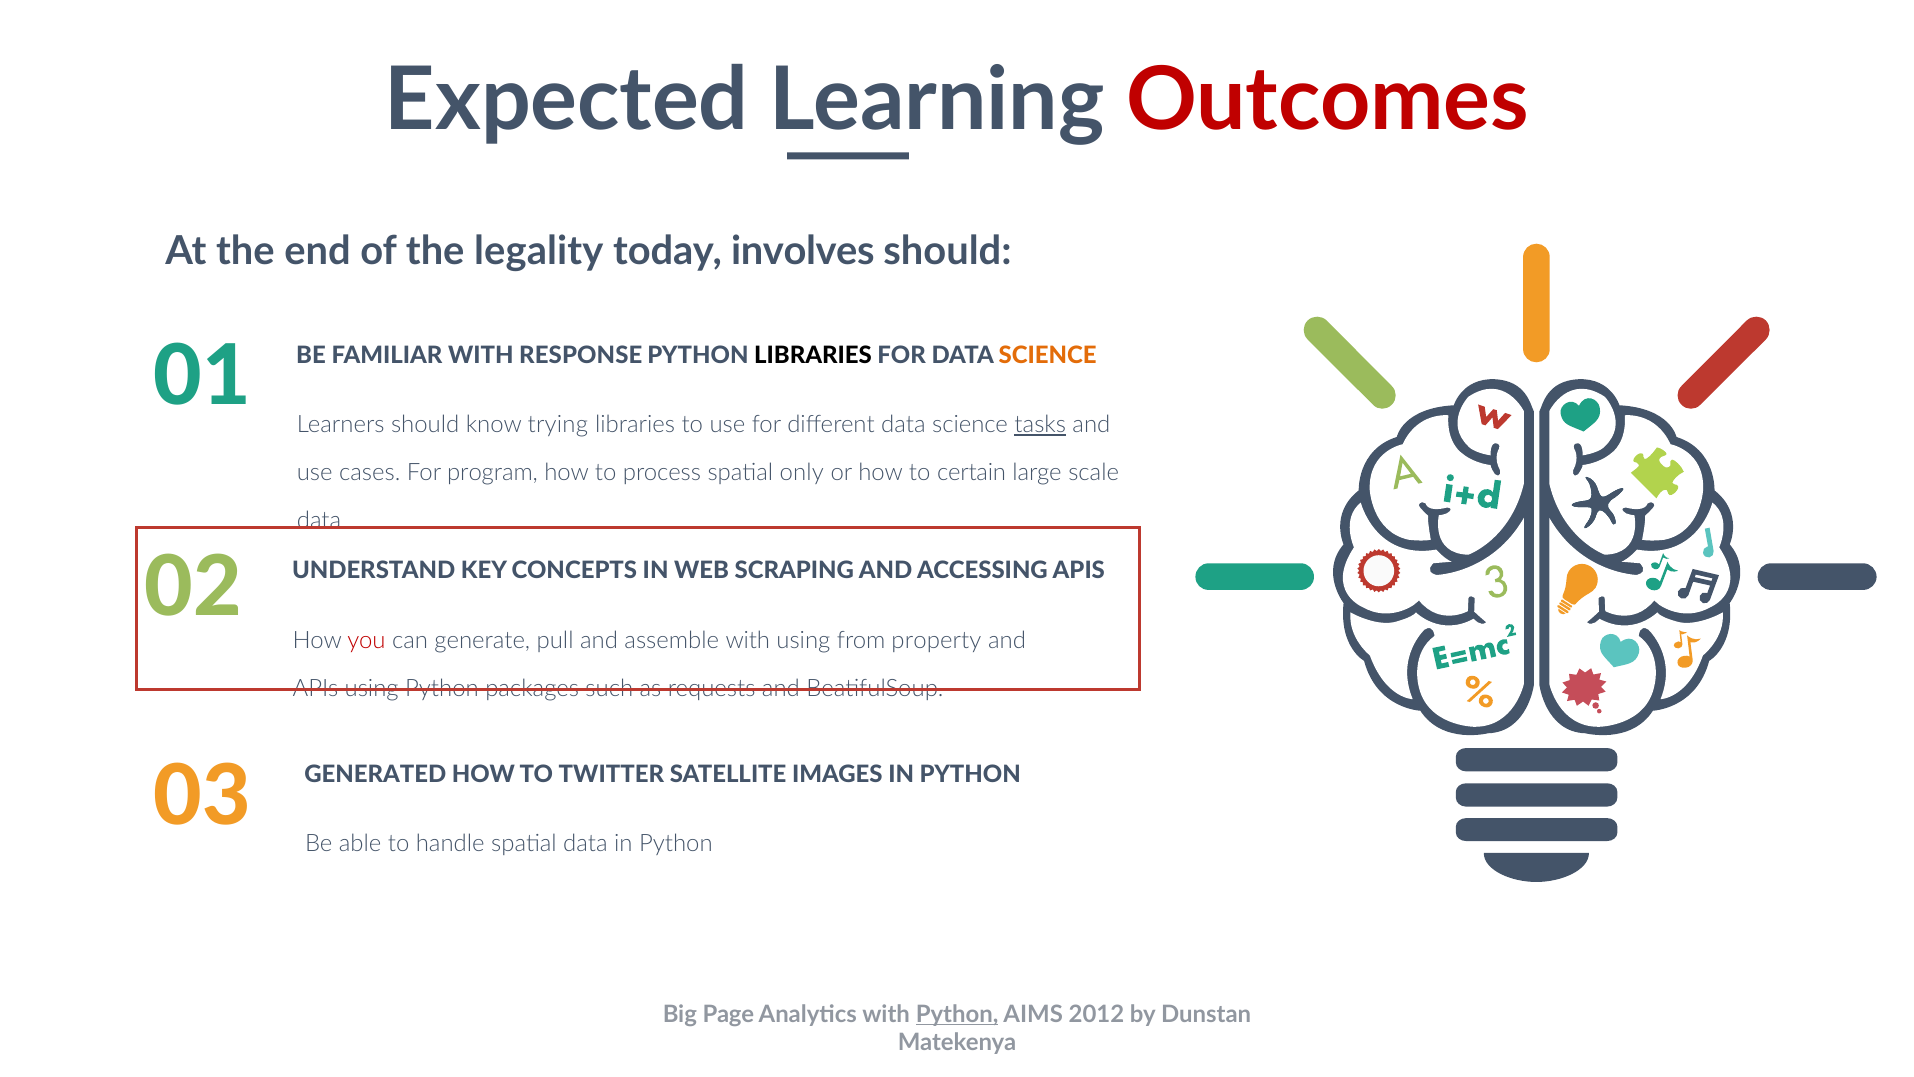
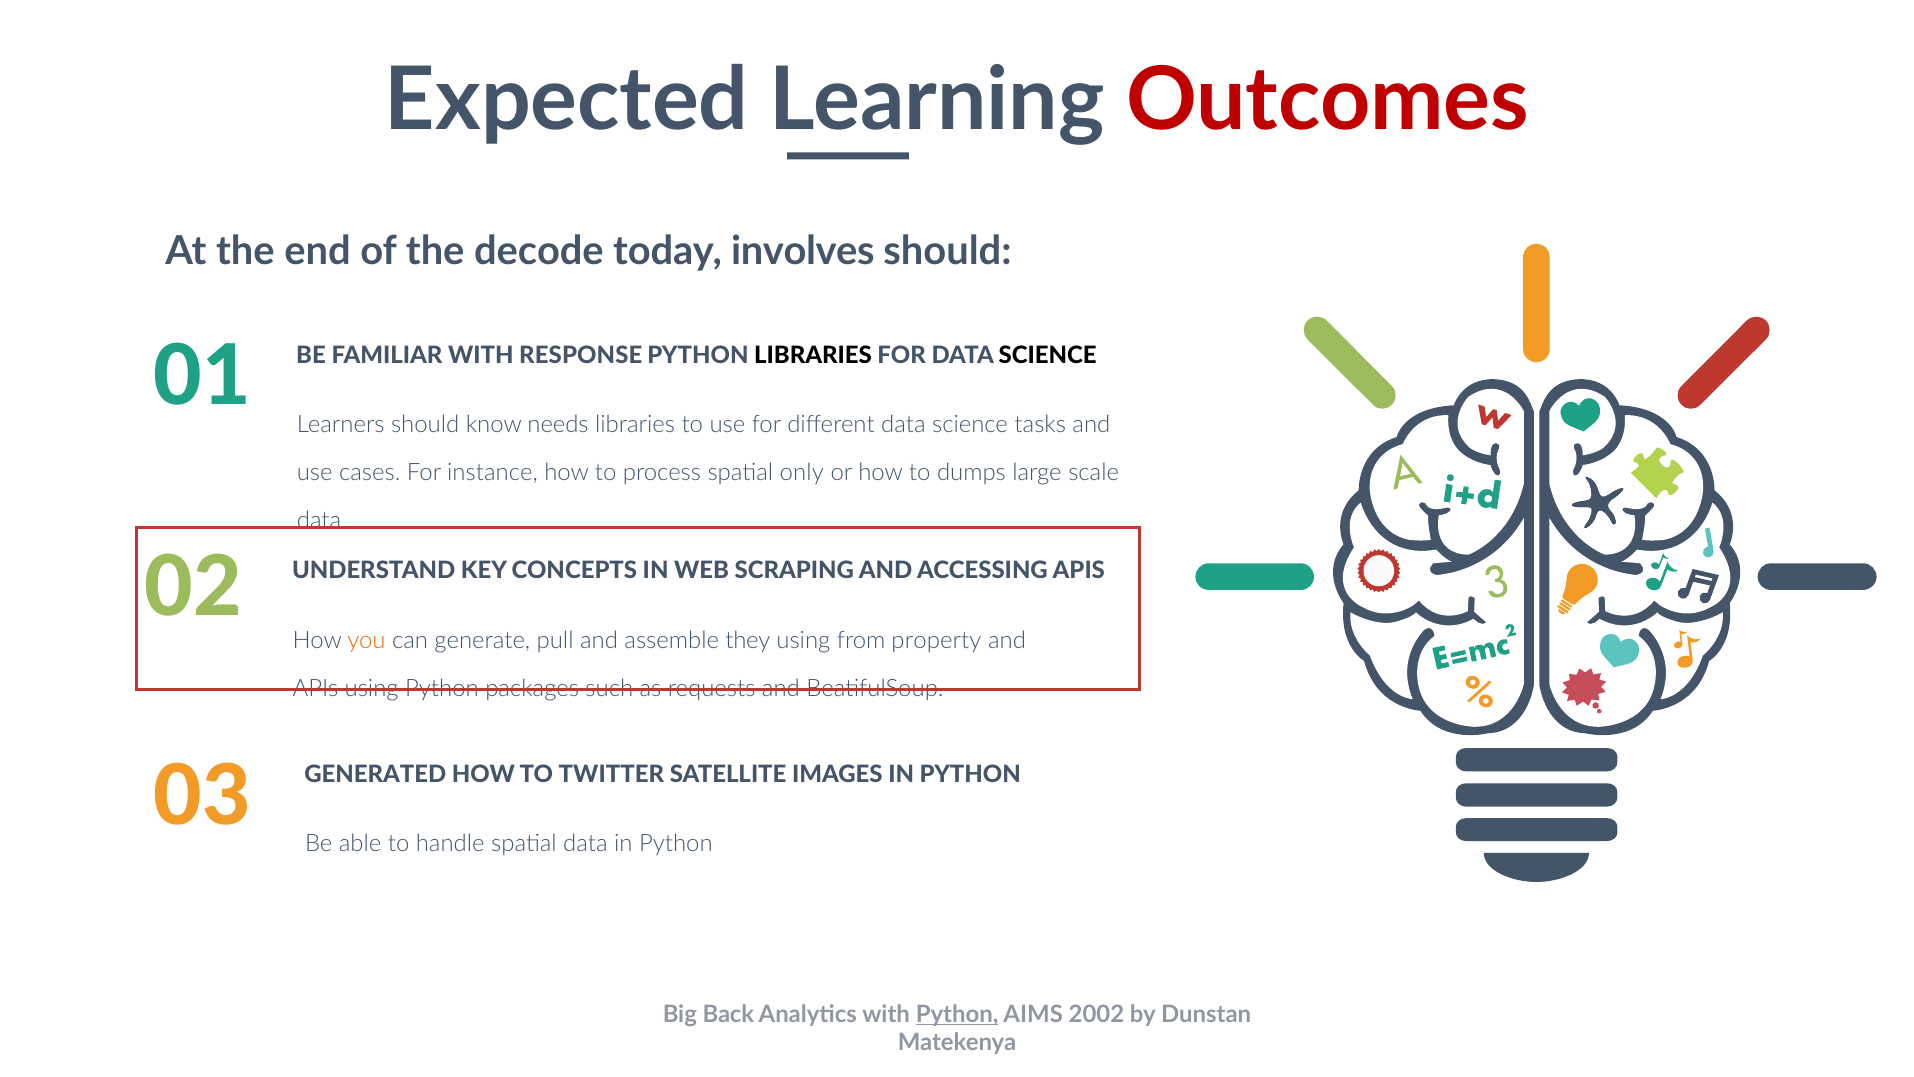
legality: legality -> decode (539, 251)
SCIENCE colour: orange -> black (1048, 355)
trying: trying -> needs (558, 424)
tasks underline: present -> none (1040, 424)
program: program -> instance (492, 473)
certain: certain -> dumps (971, 473)
you colour: red -> orange (366, 640)
assemble with: with -> they (748, 640)
Page: Page -> Back (728, 1014)
2012: 2012 -> 2002 (1096, 1014)
